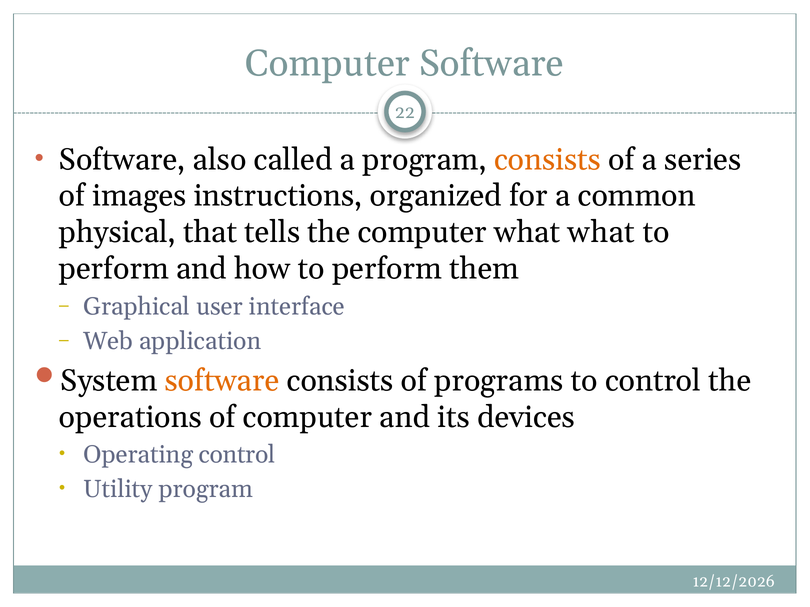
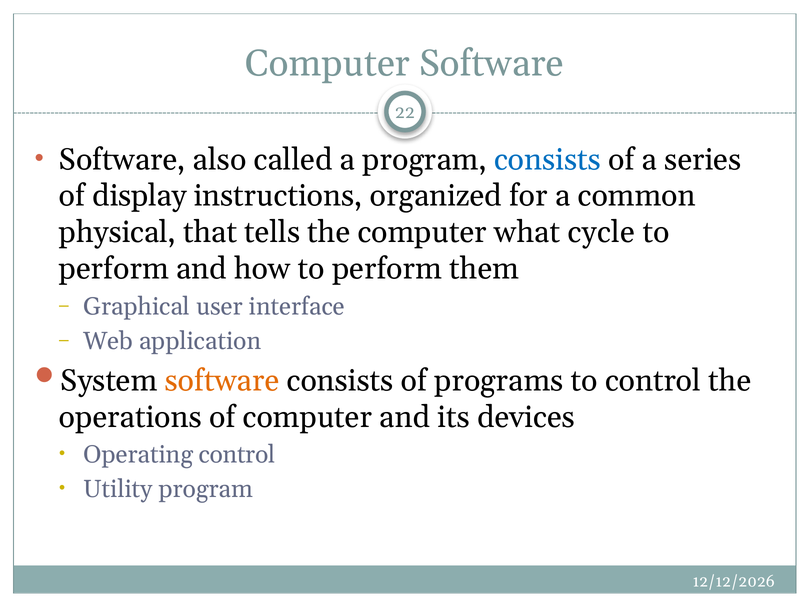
consists colour: orange -> blue (547, 160)
images: images -> display (139, 196)
what what: what -> cycle (601, 233)
